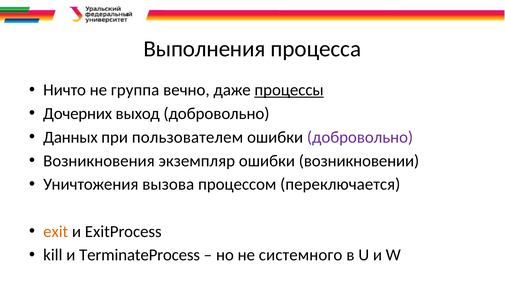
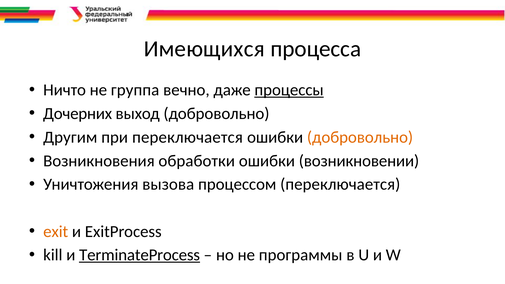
Выполнения: Выполнения -> Имеющихся (204, 49)
Данных: Данных -> Другим (70, 137)
при пользователем: пользователем -> переключается (187, 137)
добровольно colour: purple -> orange (360, 137)
экземпляр: экземпляр -> обработки (197, 161)
TerminateProcess underline: none -> present (140, 255)
системного: системного -> программы (301, 255)
